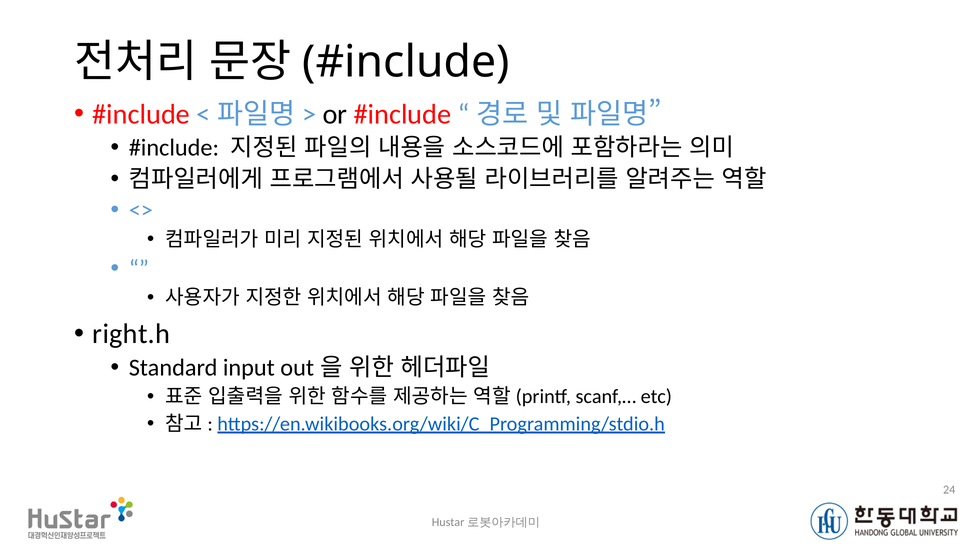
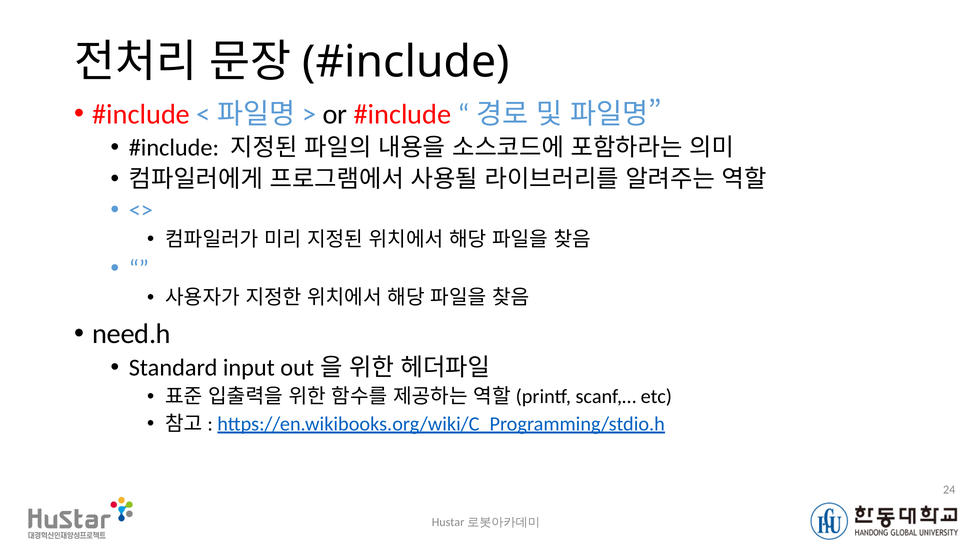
right.h: right.h -> need.h (132, 334)
